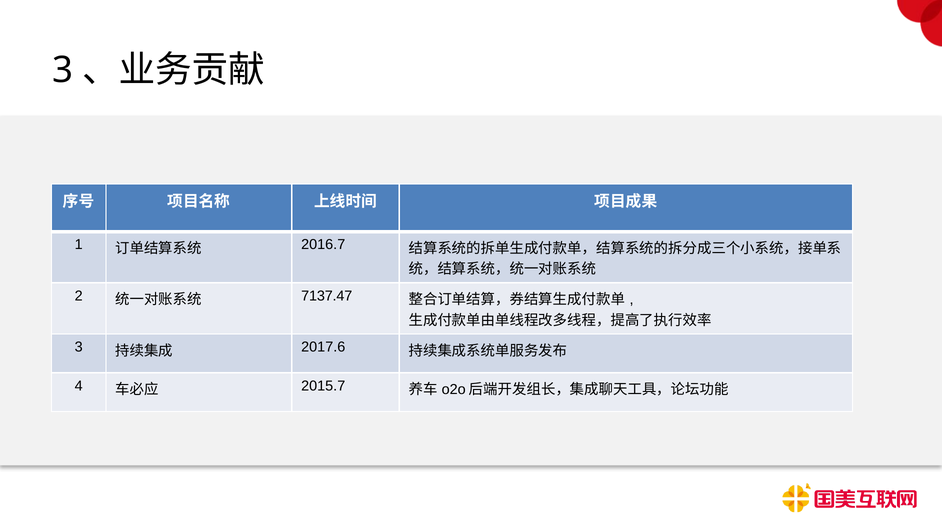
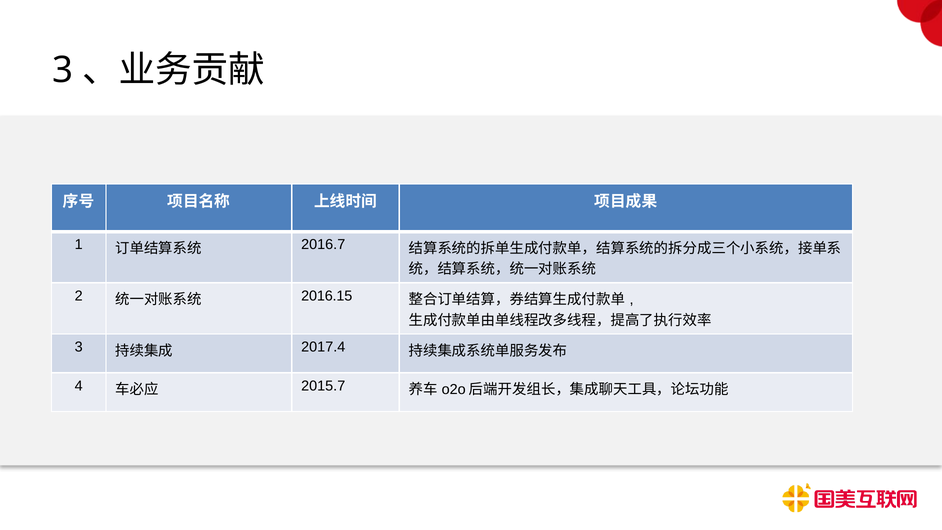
7137.47: 7137.47 -> 2016.15 (327, 296)
2017.6: 2017.6 -> 2017.4 (323, 347)
